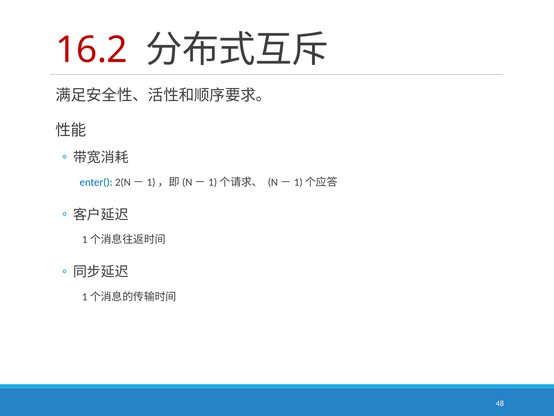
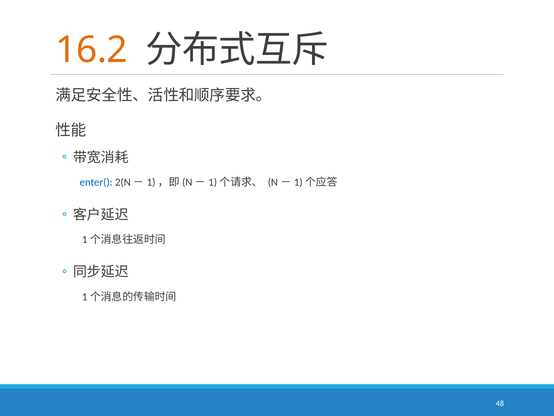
16.2 colour: red -> orange (92, 50)
